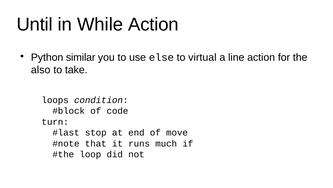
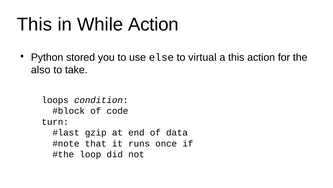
Until: Until -> This (34, 24)
similar: similar -> stored (81, 57)
a line: line -> this (236, 57)
stop: stop -> gzip (96, 132)
move: move -> data (177, 132)
much: much -> once (166, 143)
